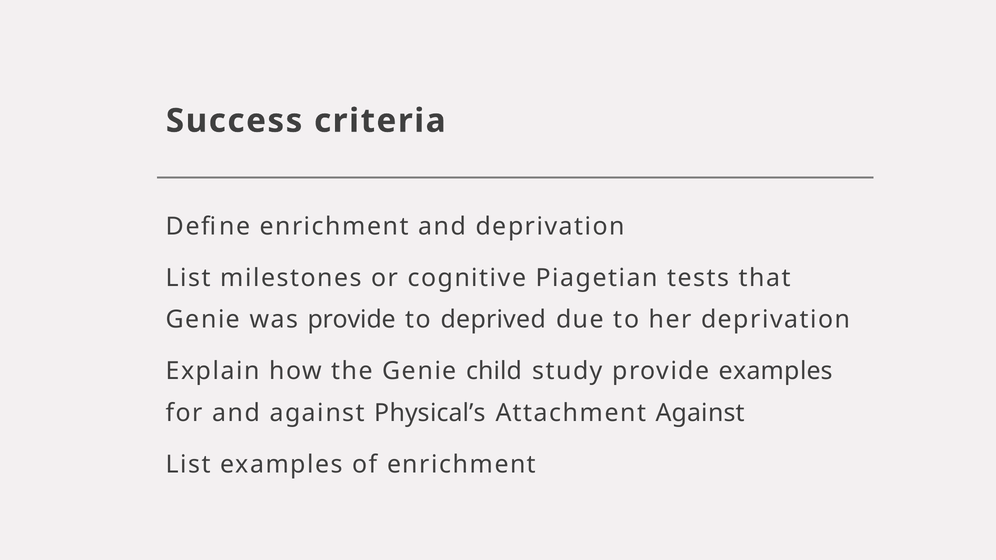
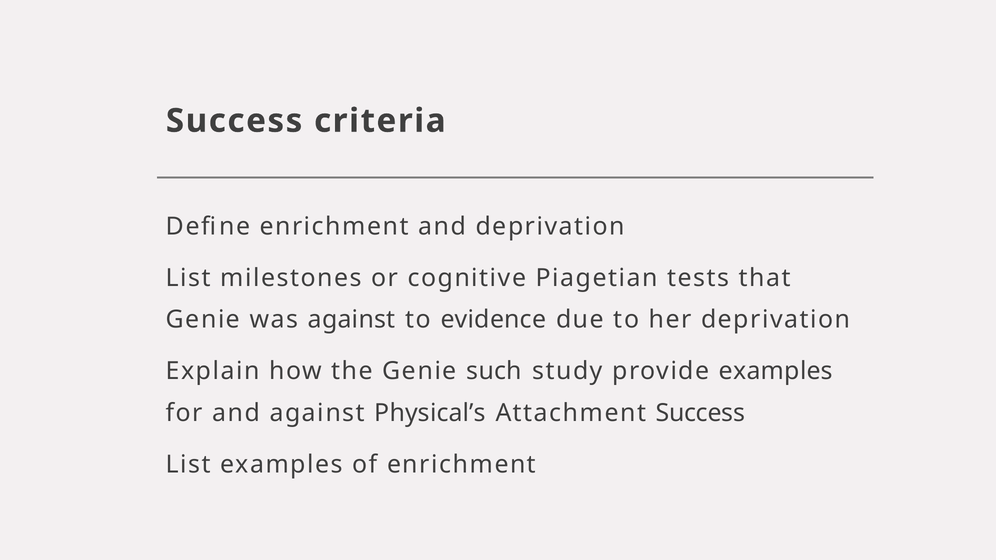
was provide: provide -> against (352, 320)
deprived: deprived -> evidence (493, 320)
child: child -> such (494, 371)
Attachment Against: Against -> Success (700, 413)
